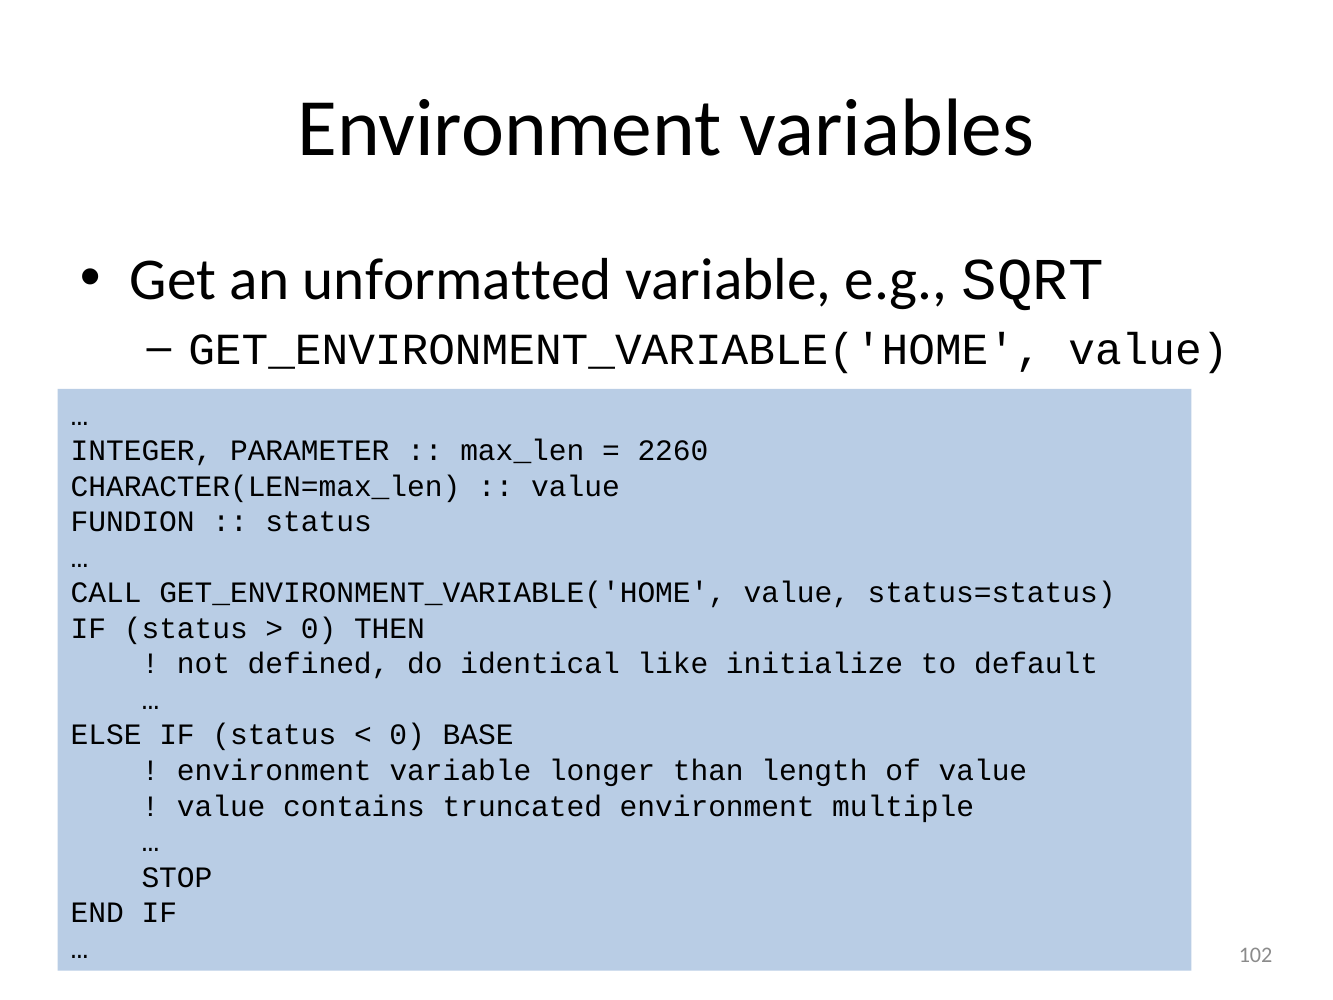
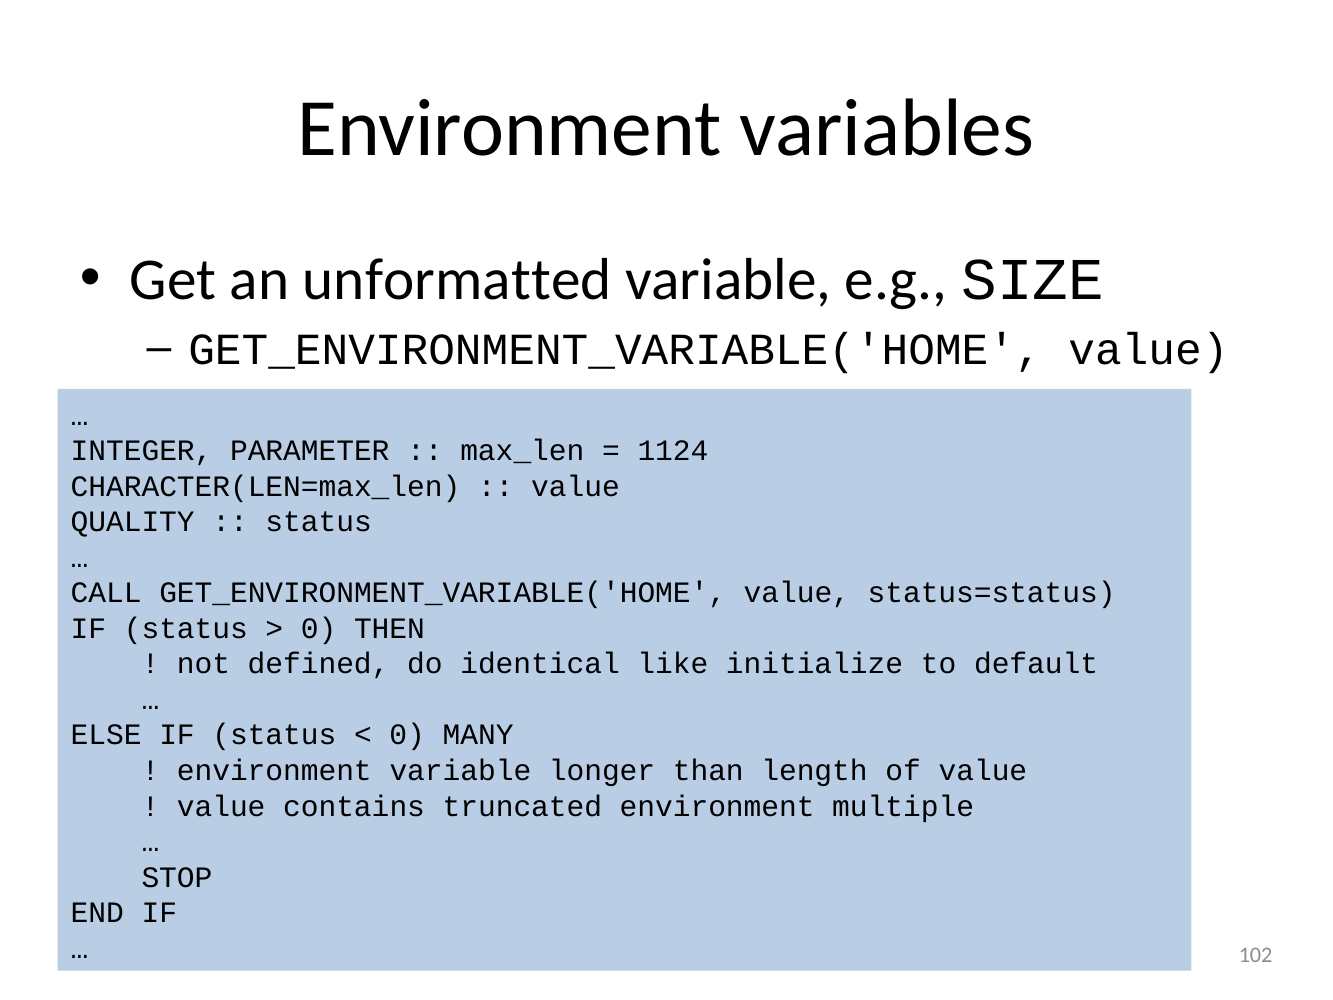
SQRT: SQRT -> SIZE (1033, 280)
2260: 2260 -> 1124 (673, 451)
FUNDION: FUNDION -> QUALITY (133, 522)
BASE: BASE -> MANY (478, 735)
